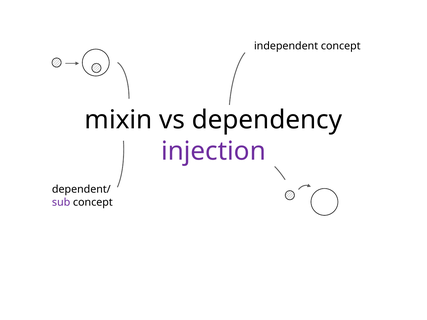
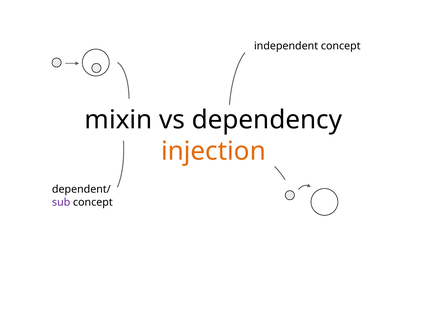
injection colour: purple -> orange (213, 151)
